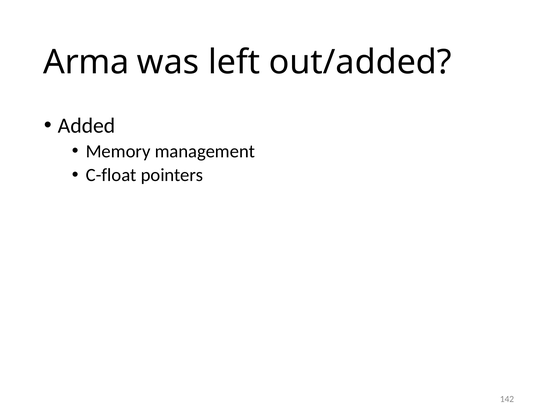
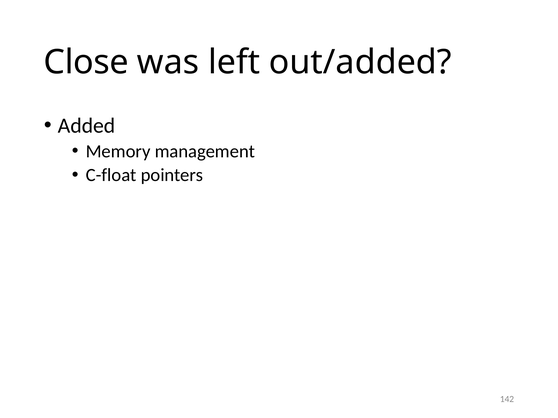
Arma: Arma -> Close (86, 62)
